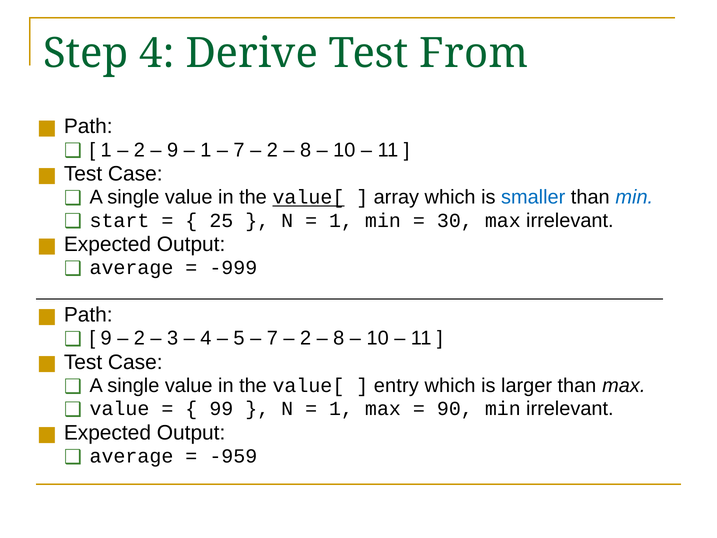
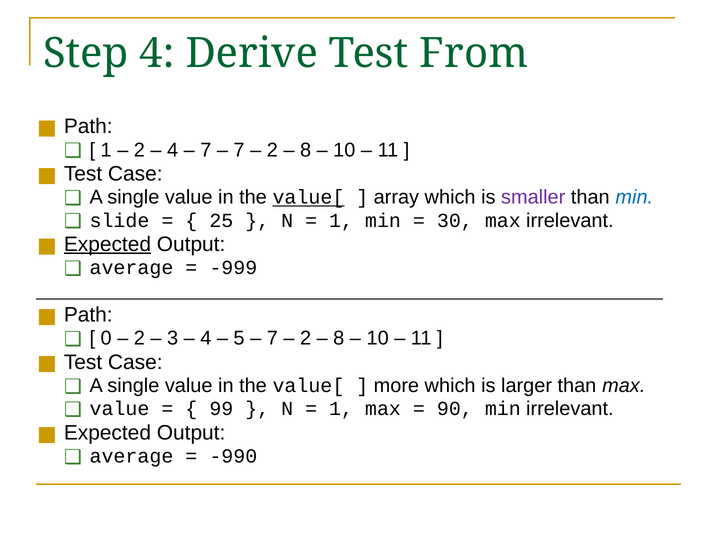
9: 9 -> 4 (173, 150)
1: 1 -> 7 (206, 150)
smaller colour: blue -> purple (533, 197)
start: start -> slide (119, 220)
Expected underline: none -> present (107, 244)
9: 9 -> 0 (106, 338)
entry: entry -> more (396, 386)
-959: -959 -> -990 (233, 456)
